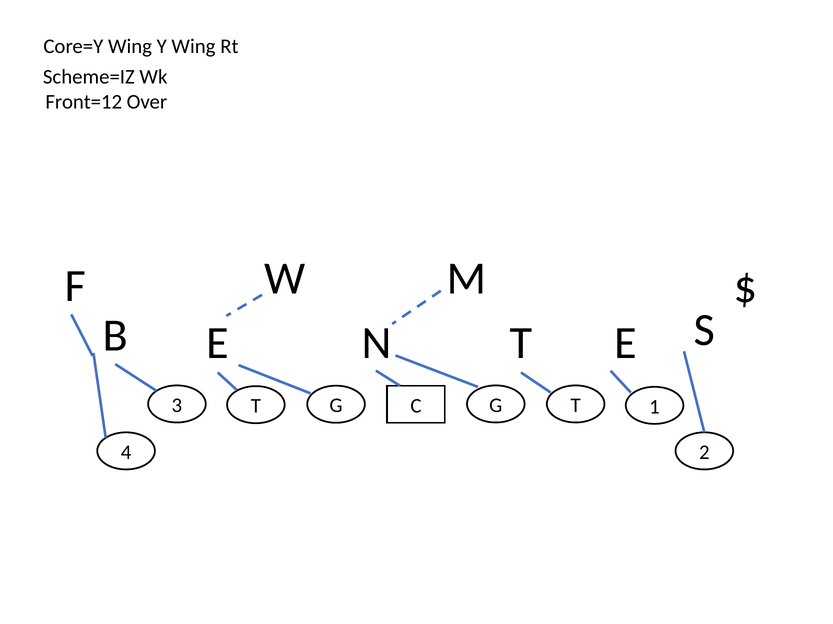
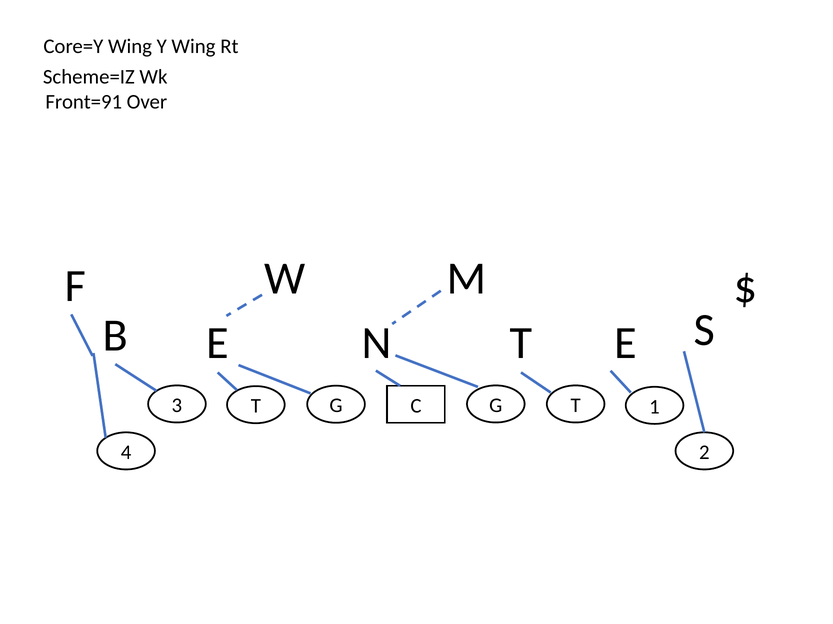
Front=12: Front=12 -> Front=91 (84, 102)
